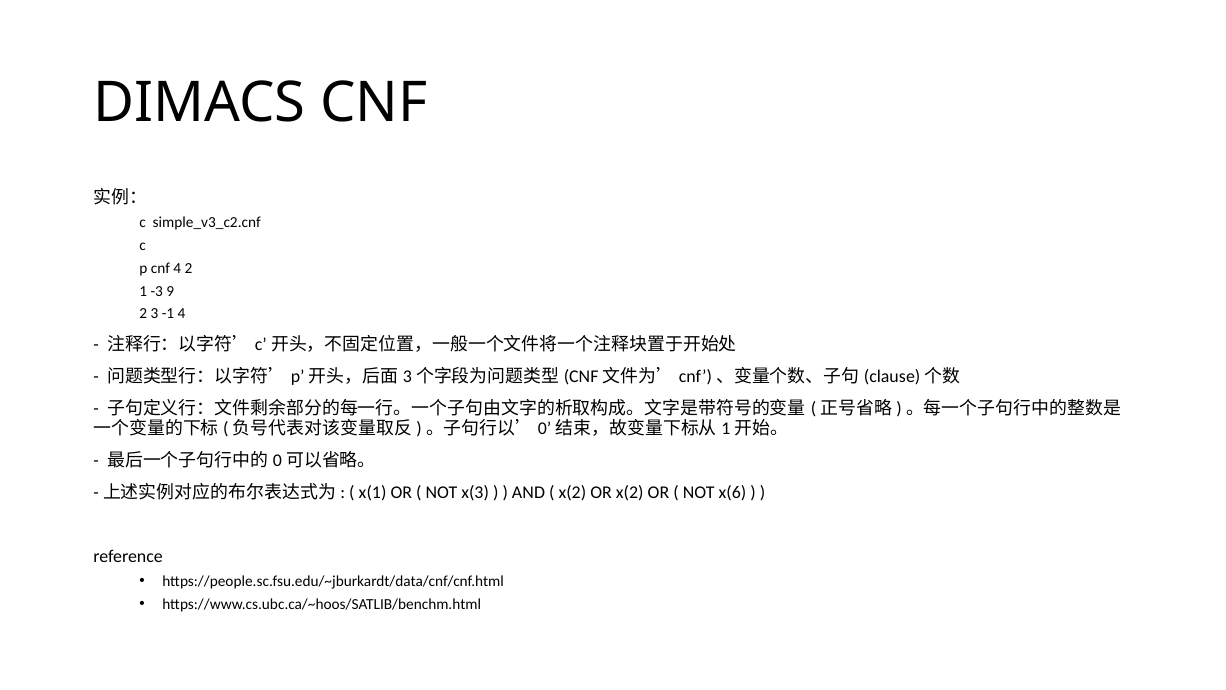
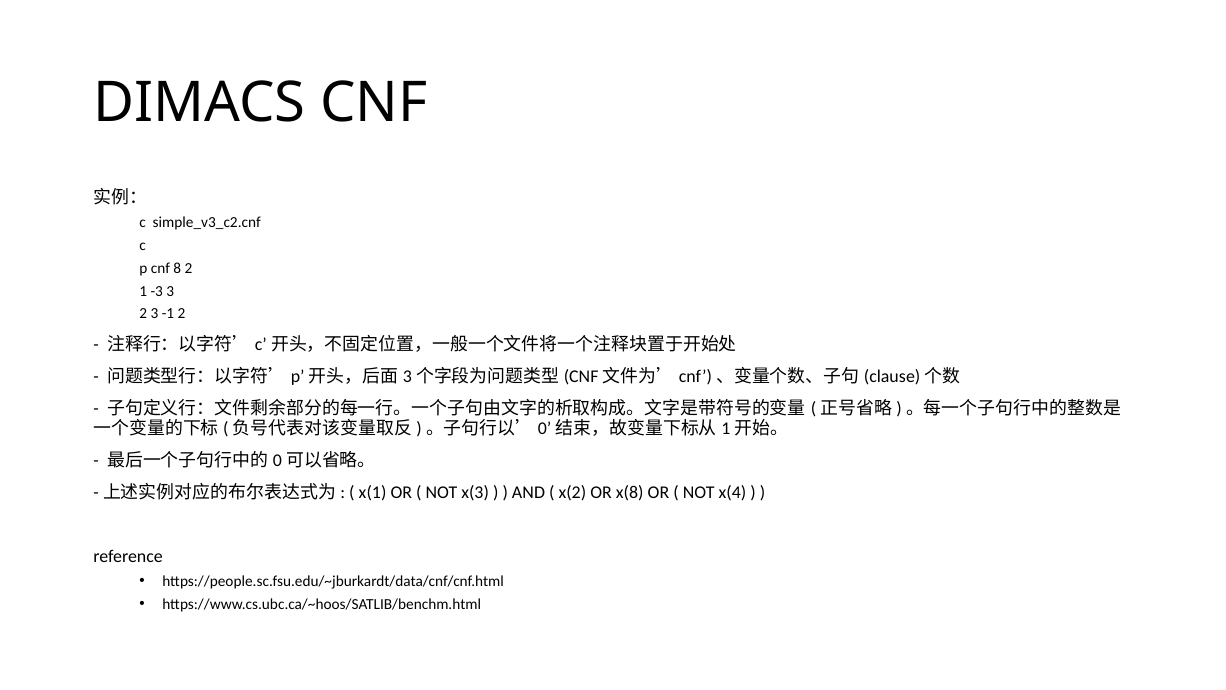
cnf 4: 4 -> 8 (177, 268)
-3 9: 9 -> 3 (170, 291)
-1 4: 4 -> 2 (182, 314)
OR x(2: x(2 -> x(8 (630, 492)
x(6: x(6 -> x(4 (732, 492)
